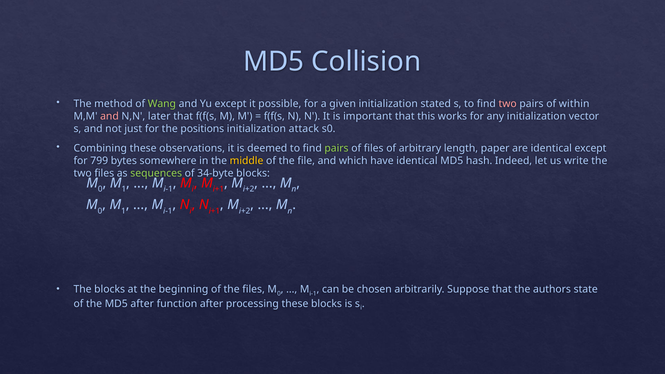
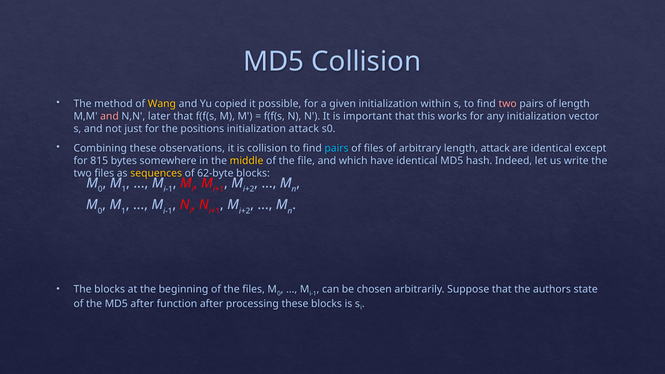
Wang colour: light green -> yellow (162, 104)
Yu except: except -> copied (231, 104)
stated: stated -> within (436, 104)
of within: within -> length (574, 104)
is deemed: deemed -> collision (267, 148)
pairs colour: light green -> light blue (337, 148)
length paper: paper -> attack (495, 148)
799: 799 -> 815 (99, 161)
sequences colour: light green -> yellow (156, 173)
34-byte: 34-byte -> 62-byte (215, 173)
